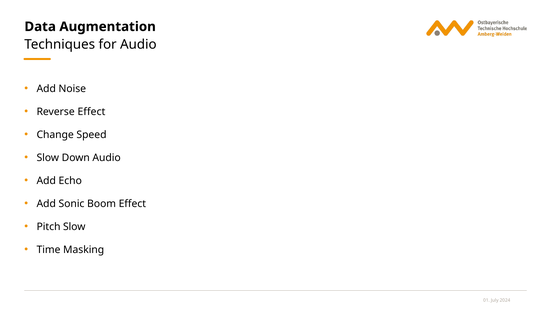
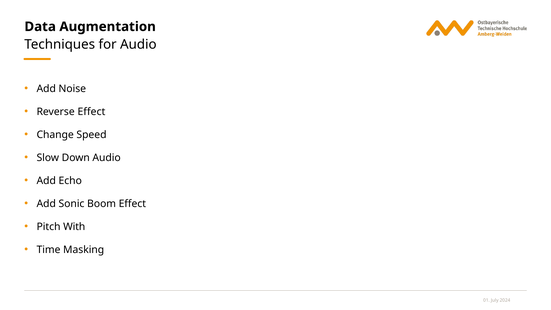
Pitch Slow: Slow -> With (74, 227)
